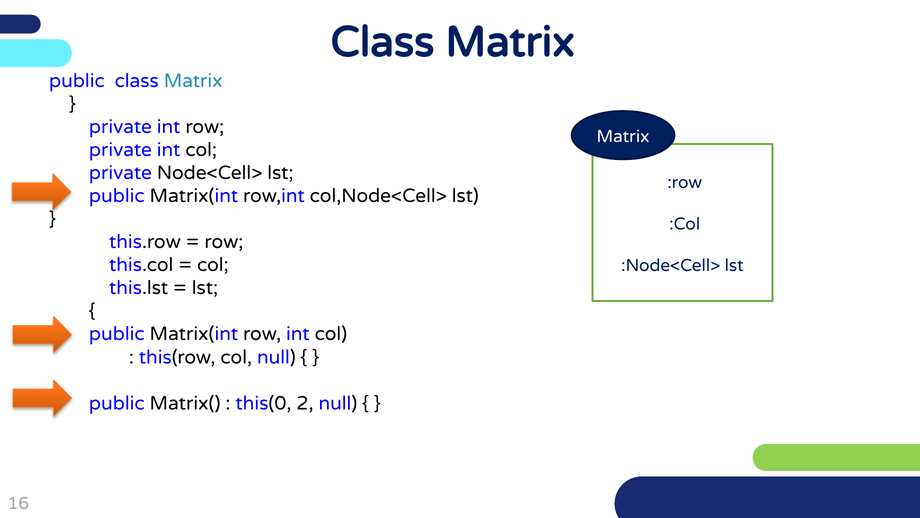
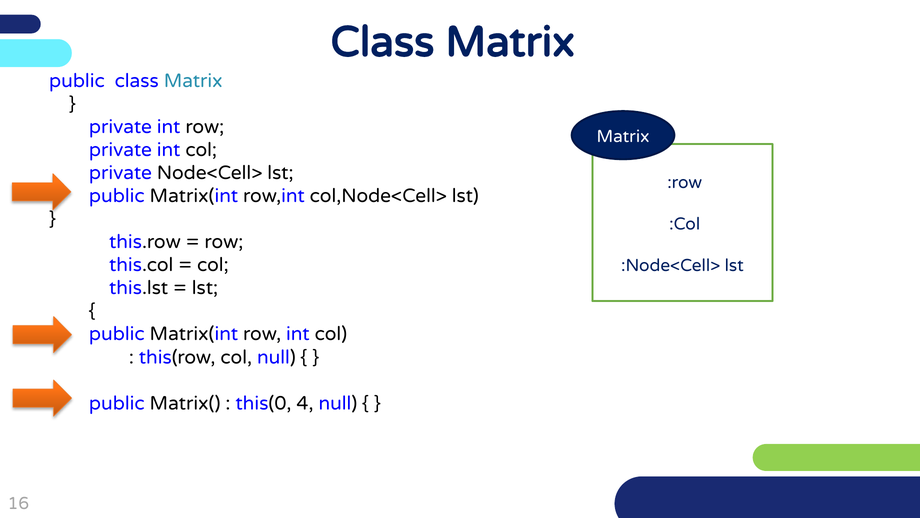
2: 2 -> 4 (305, 403)
